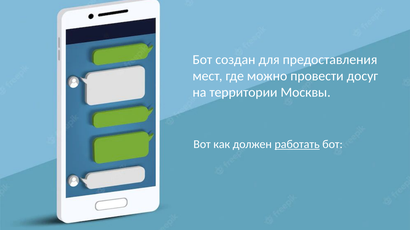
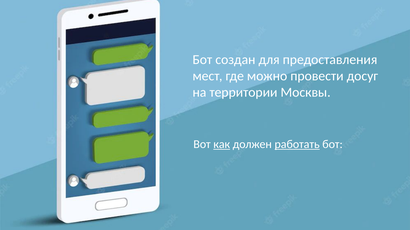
как underline: none -> present (222, 145)
